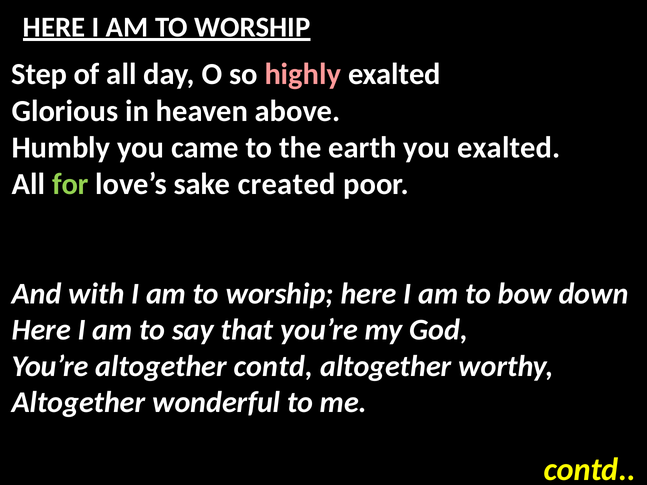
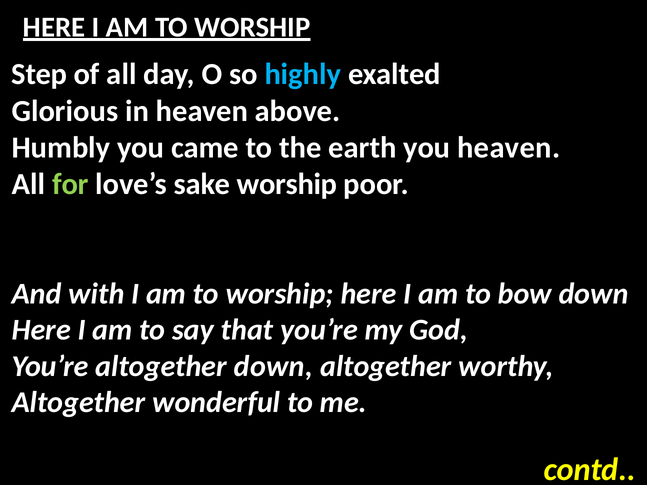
highly colour: pink -> light blue (303, 74)
you exalted: exalted -> heaven (509, 148)
sake created: created -> worship (287, 184)
altogether contd: contd -> down (273, 366)
